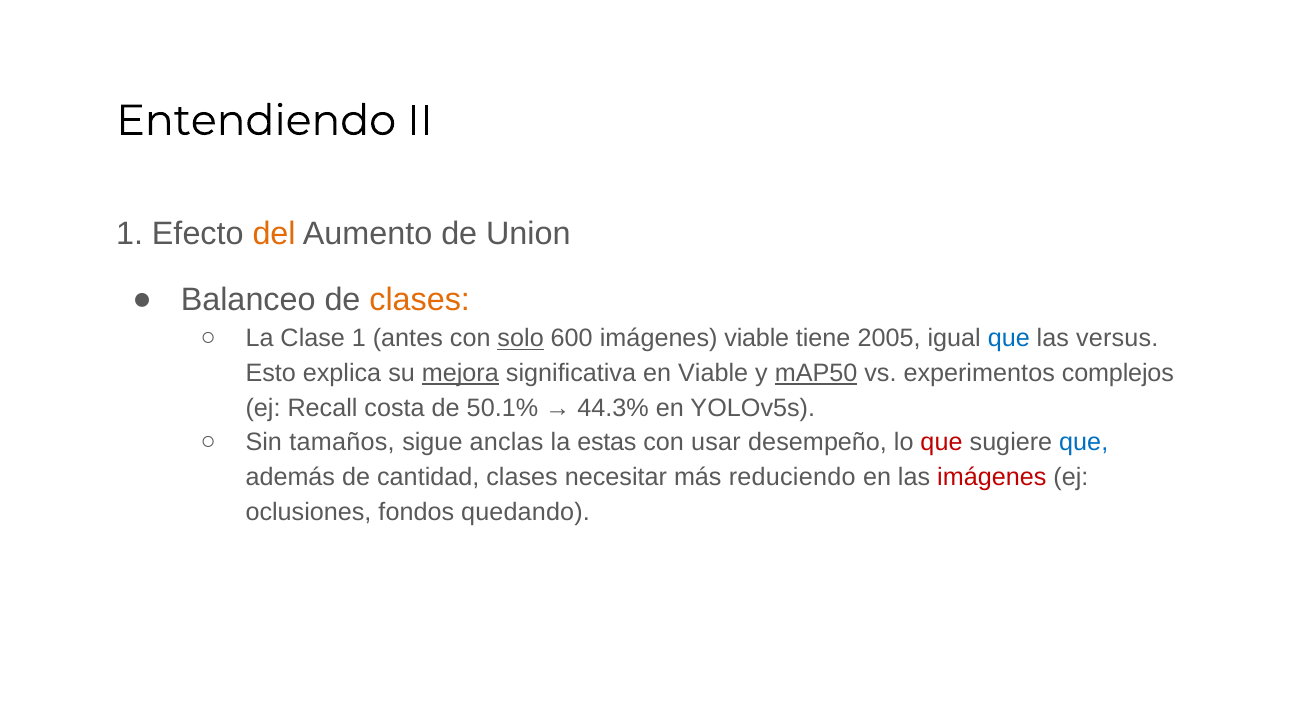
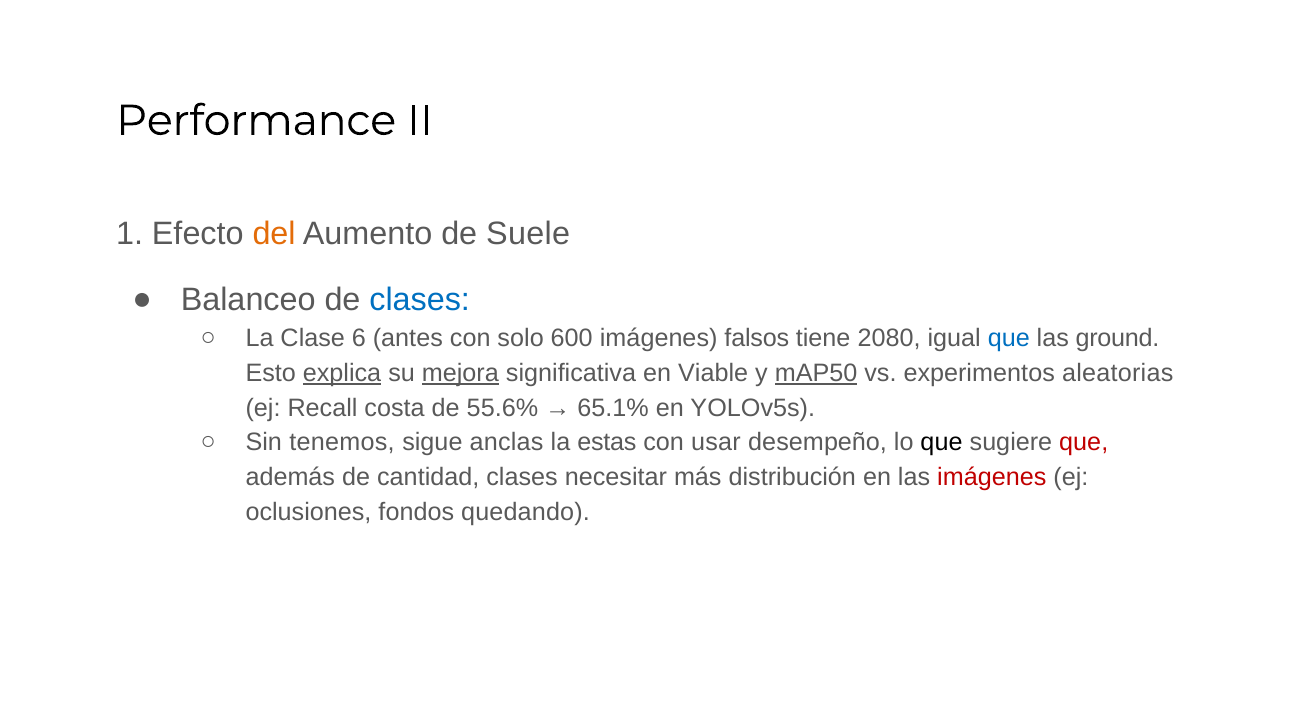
Entendiendo: Entendiendo -> Performance (256, 121)
Union: Union -> Suele (528, 234)
clases colour: orange -> blue (420, 300)
Clase 1: 1 -> 6 (359, 339)
solo underline: present -> none (521, 339)
imágenes viable: viable -> falsos (757, 339)
2005: 2005 -> 2080 (889, 339)
versus: versus -> ground (1117, 339)
explica underline: none -> present (342, 373)
complejos: complejos -> aleatorias (1118, 373)
50.1%: 50.1% -> 55.6% (502, 408)
44.3%: 44.3% -> 65.1% (613, 408)
tamaños: tamaños -> tenemos (342, 443)
que colour: red -> black (942, 443)
que colour: blue -> red (1084, 443)
reduciendo: reduciendo -> distribución (792, 477)
